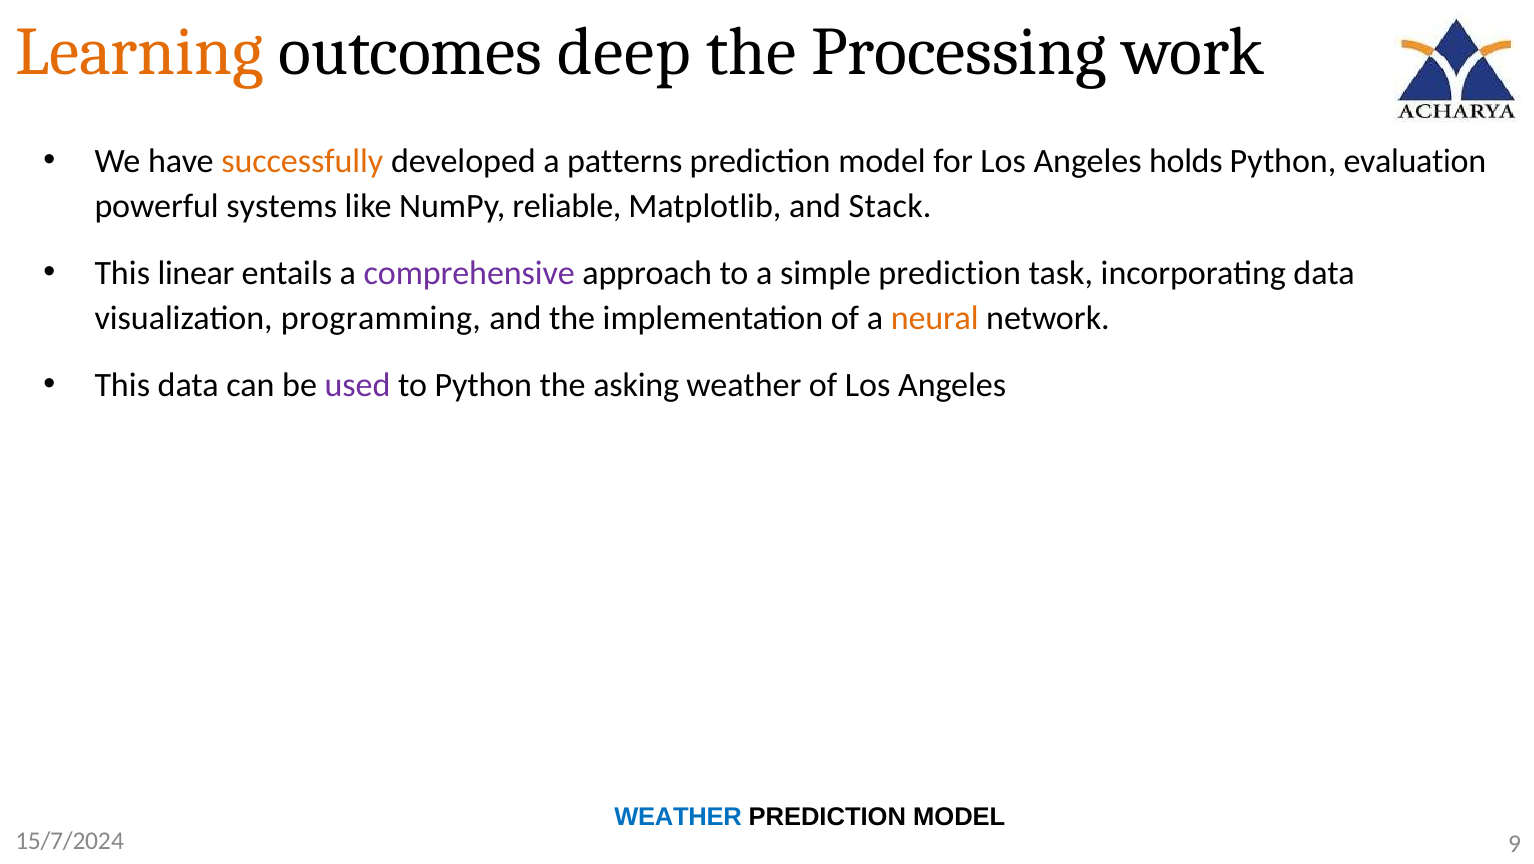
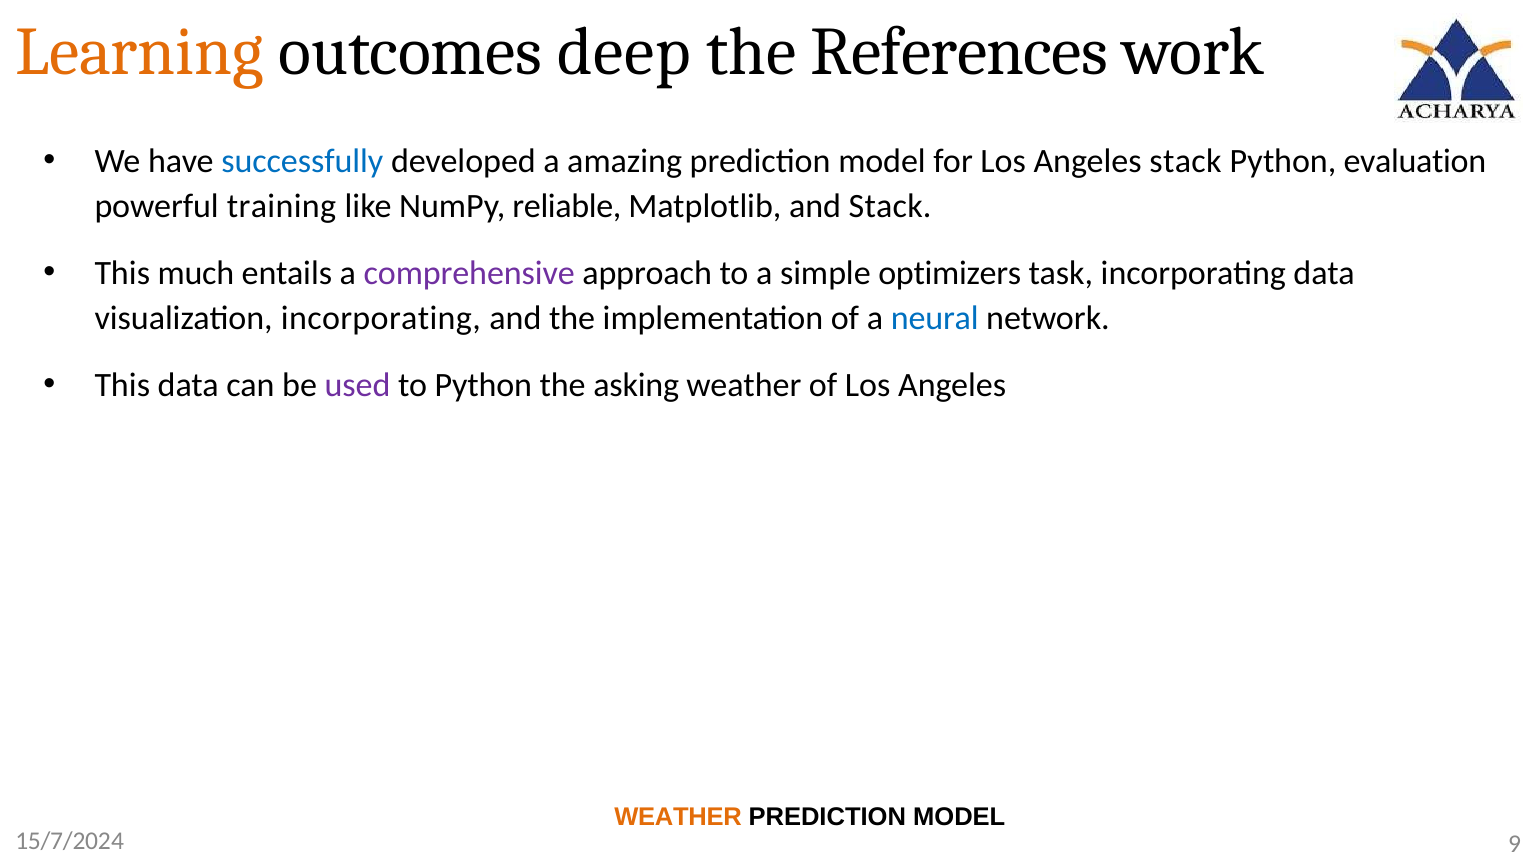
Processing: Processing -> References (959, 52)
successfully colour: orange -> blue (302, 161)
patterns: patterns -> amazing (625, 161)
Angeles holds: holds -> stack (1185, 161)
systems: systems -> training (282, 206)
linear: linear -> much (196, 273)
simple prediction: prediction -> optimizers (950, 273)
visualization programming: programming -> incorporating (381, 318)
neural colour: orange -> blue (935, 318)
WEATHER colour: blue -> orange (678, 817)
